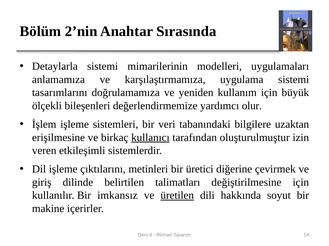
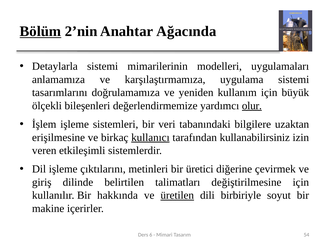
Bölüm underline: none -> present (40, 31)
Sırasında: Sırasında -> Ağacında (186, 31)
olur underline: none -> present (252, 106)
oluşturulmuştur: oluşturulmuştur -> kullanabilirsiniz (255, 138)
imkansız: imkansız -> hakkında (118, 196)
hakkında: hakkında -> birbiriyle (241, 196)
